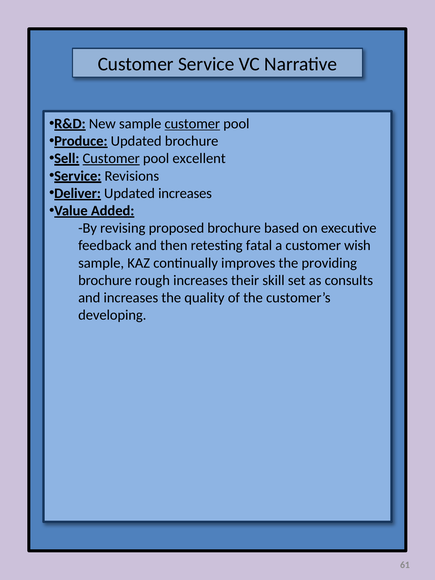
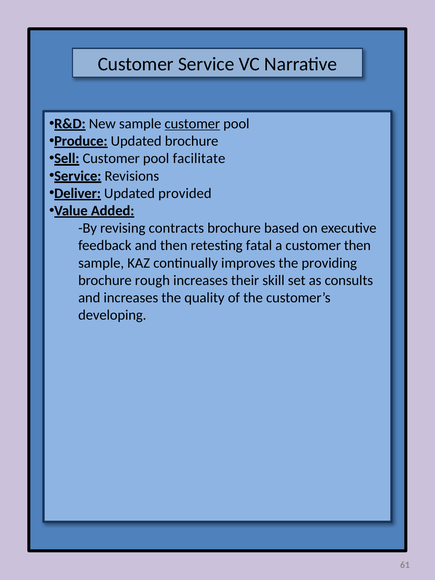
Customer underline: present -> none (111, 159)
excellent: excellent -> facilitate (199, 159)
Updated increases: increases -> provided (185, 193)
proposed: proposed -> contracts (176, 228)
customer wish: wish -> then (357, 246)
